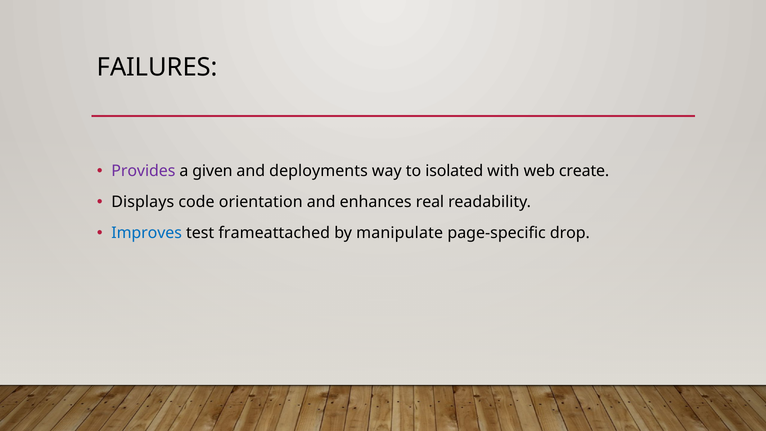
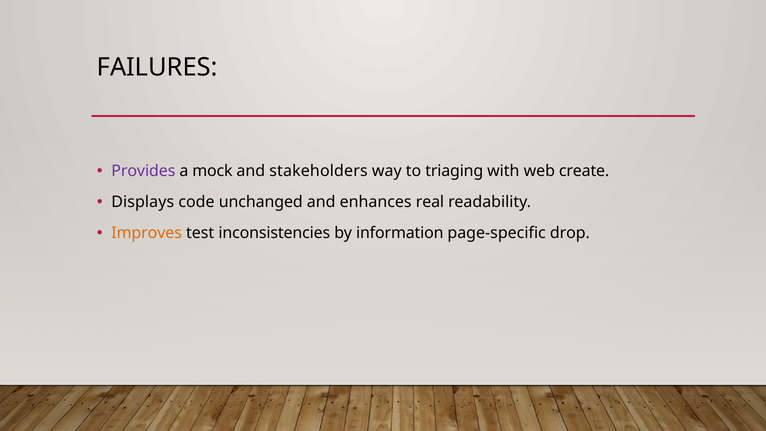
given: given -> mock (212, 171)
deployments: deployments -> stakeholders (318, 171)
isolated: isolated -> triaging (454, 171)
orientation: orientation -> unchanged (261, 202)
Improves colour: blue -> orange (147, 233)
frameattached: frameattached -> inconsistencies (274, 233)
manipulate: manipulate -> information (400, 233)
